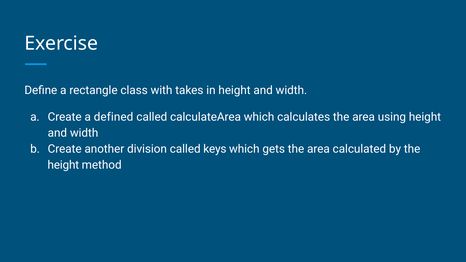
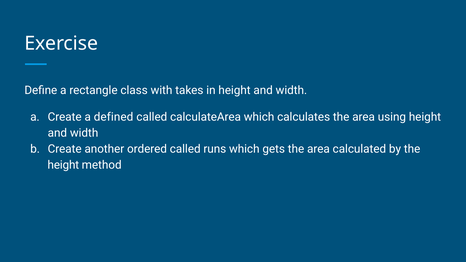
division: division -> ordered (147, 149)
keys: keys -> runs (215, 149)
